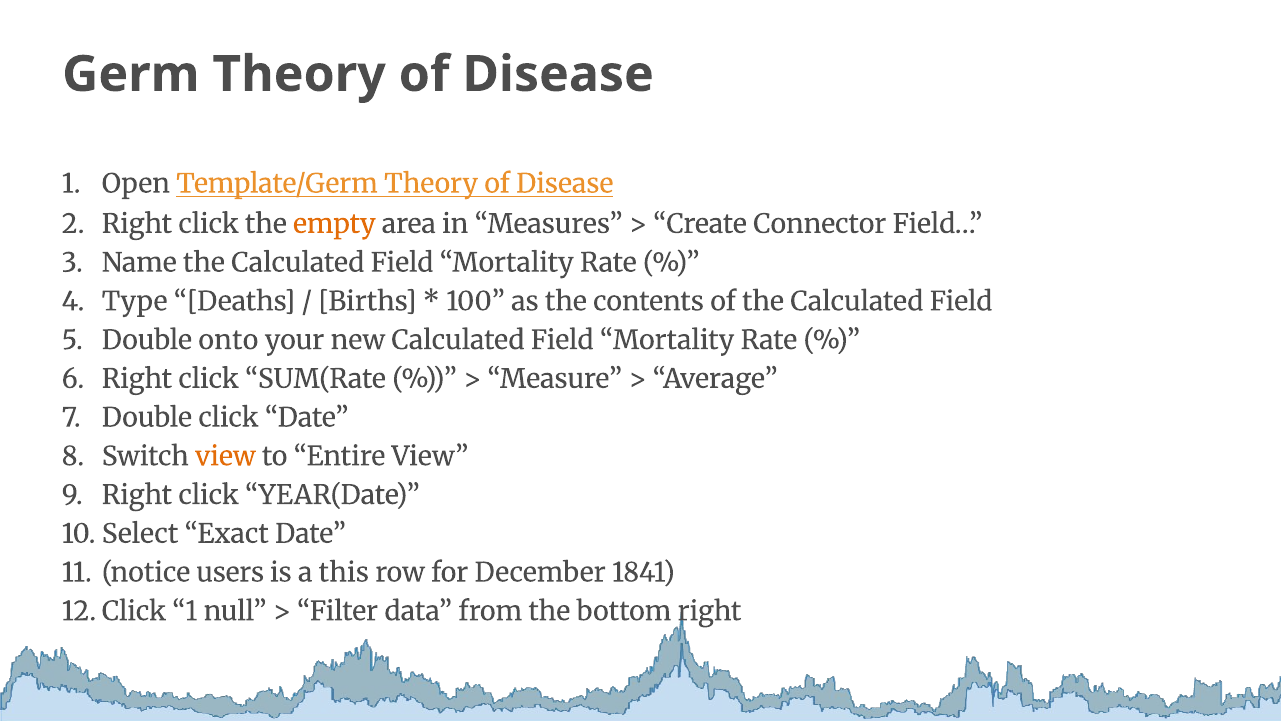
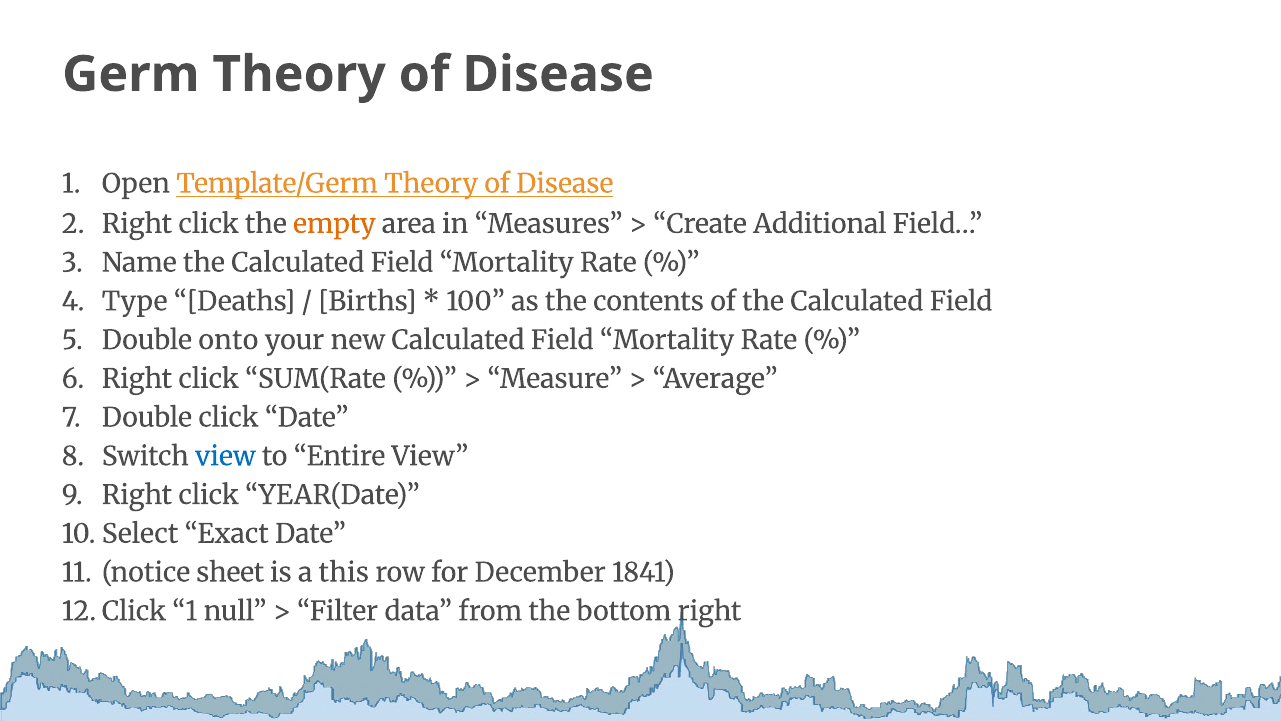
Connector: Connector -> Additional (820, 224)
view colour: orange -> blue (225, 456)
users: users -> sheet (230, 572)
